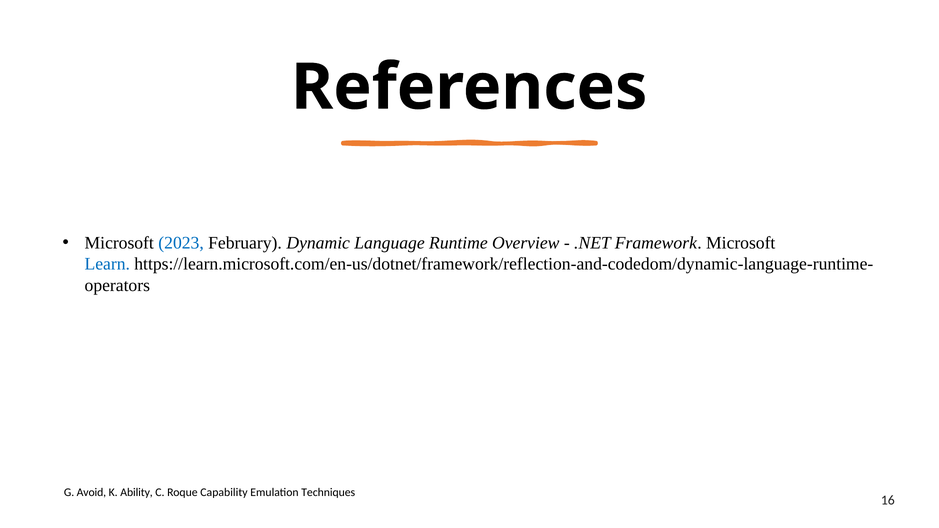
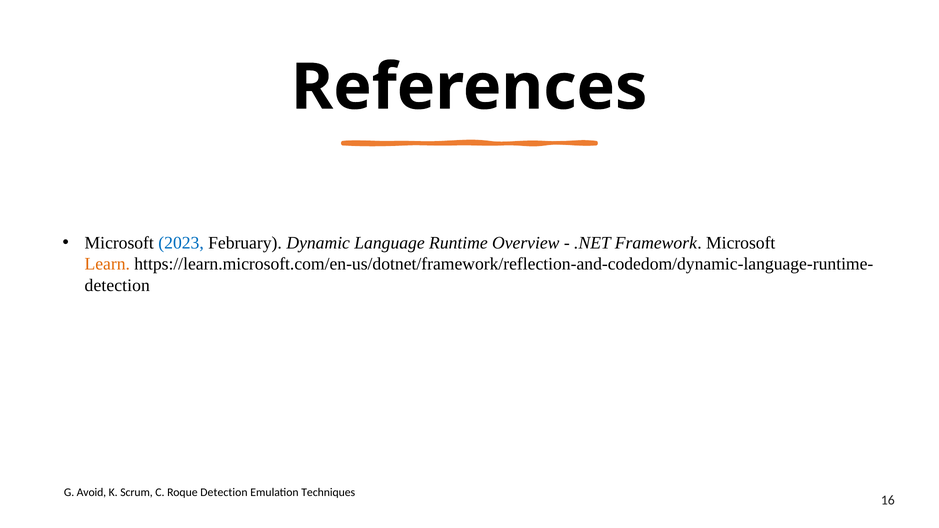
Learn colour: blue -> orange (107, 264)
operators: operators -> detection (117, 285)
Ability: Ability -> Scrum (137, 492)
Roque Capability: Capability -> Detection (224, 492)
